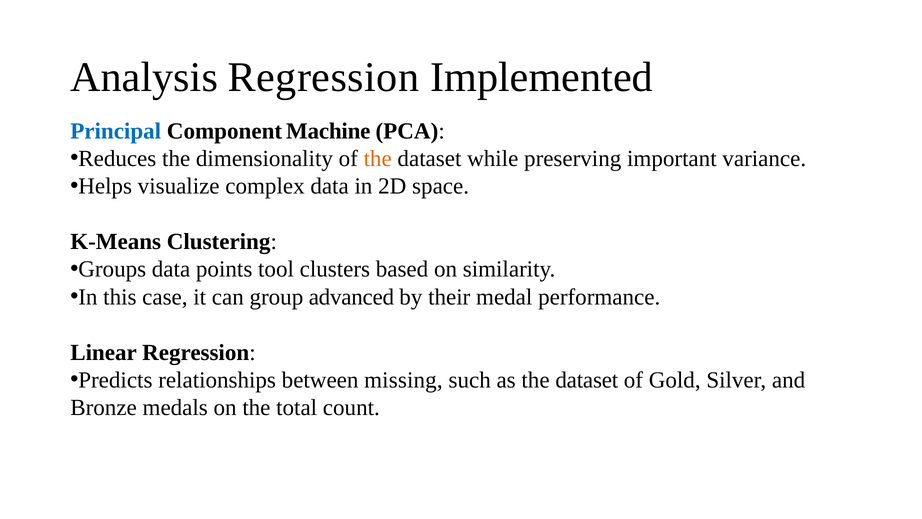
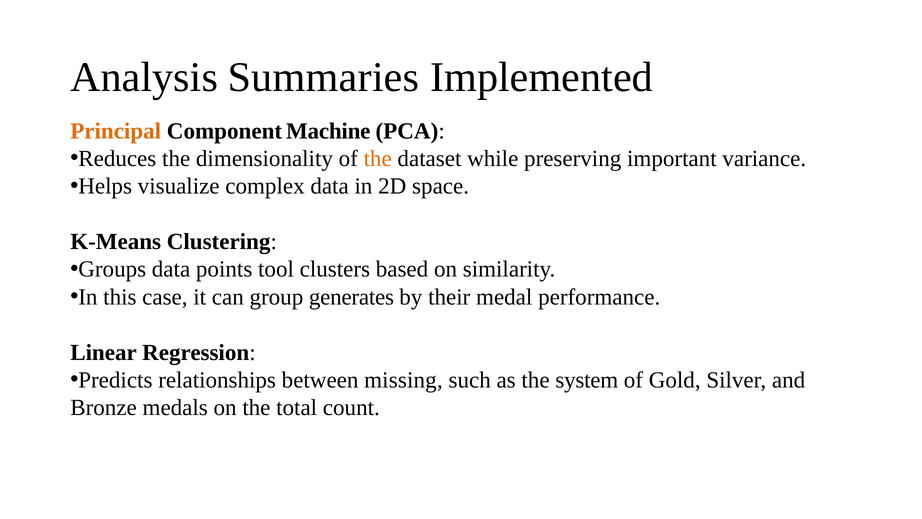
Analysis Regression: Regression -> Summaries (324, 77)
Principal colour: blue -> orange (116, 131)
advanced: advanced -> generates (351, 297)
as the dataset: dataset -> system (587, 380)
